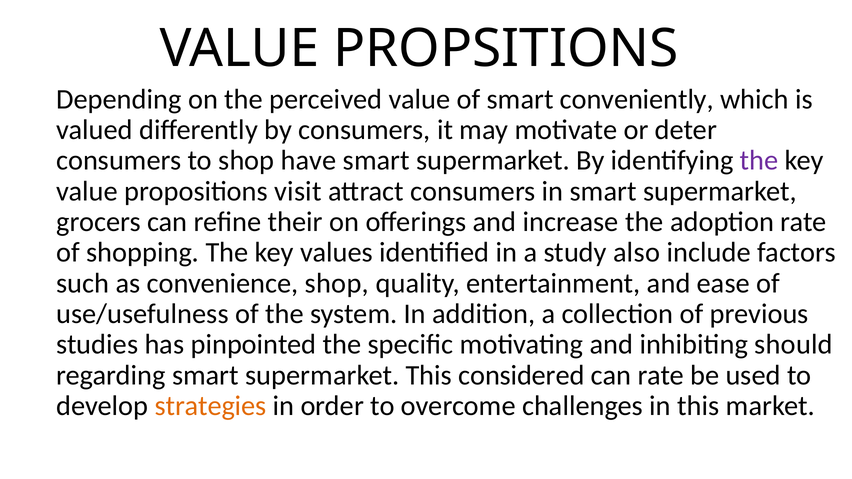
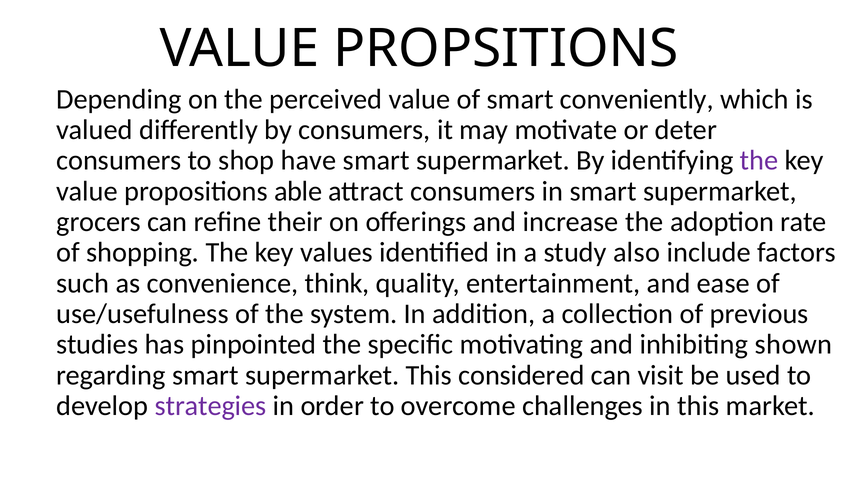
visit: visit -> able (298, 191)
convenience shop: shop -> think (337, 283)
should: should -> shown (794, 345)
can rate: rate -> visit (661, 375)
strategies colour: orange -> purple (211, 406)
